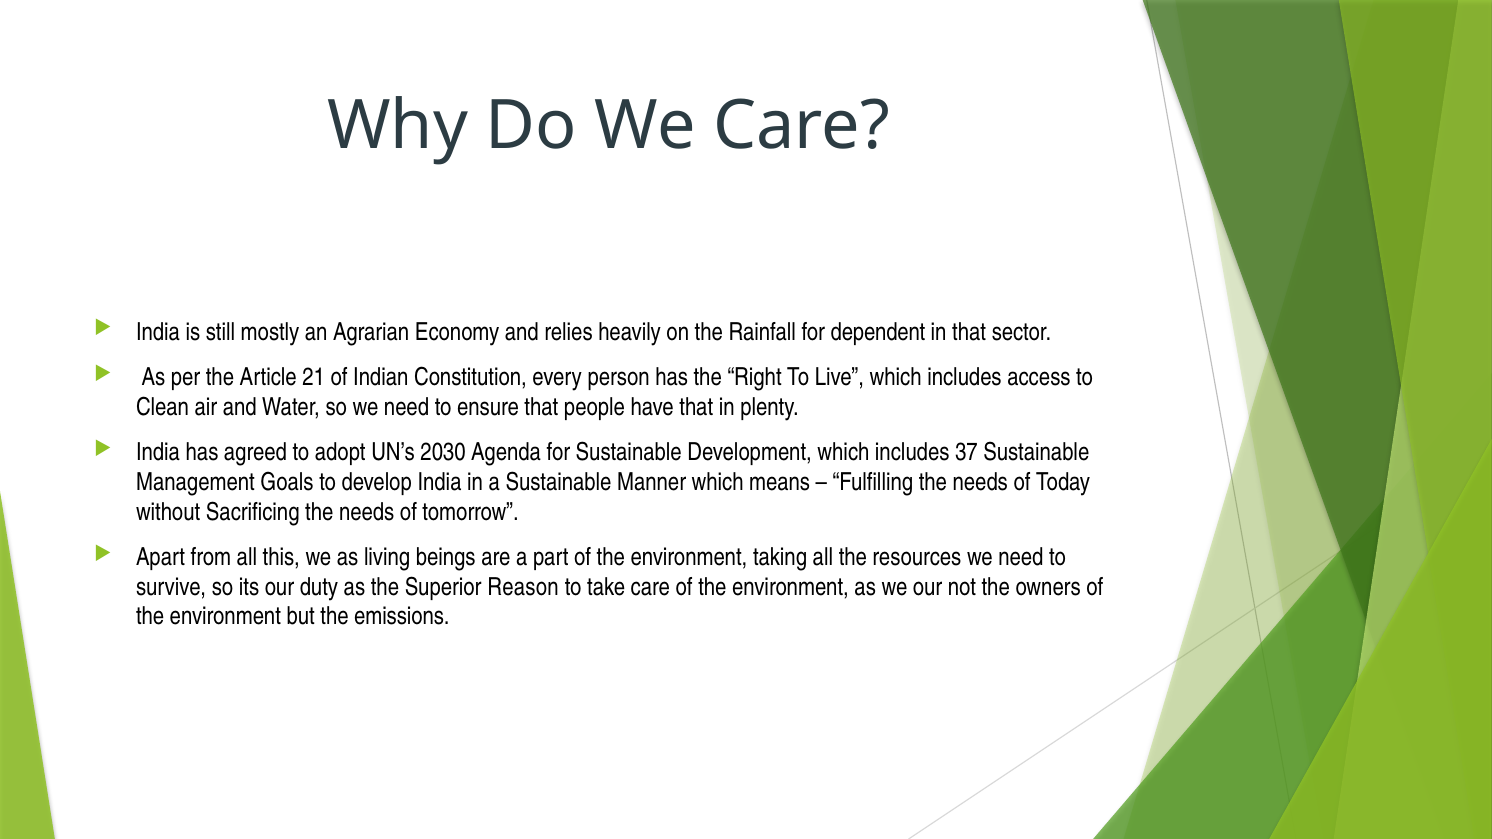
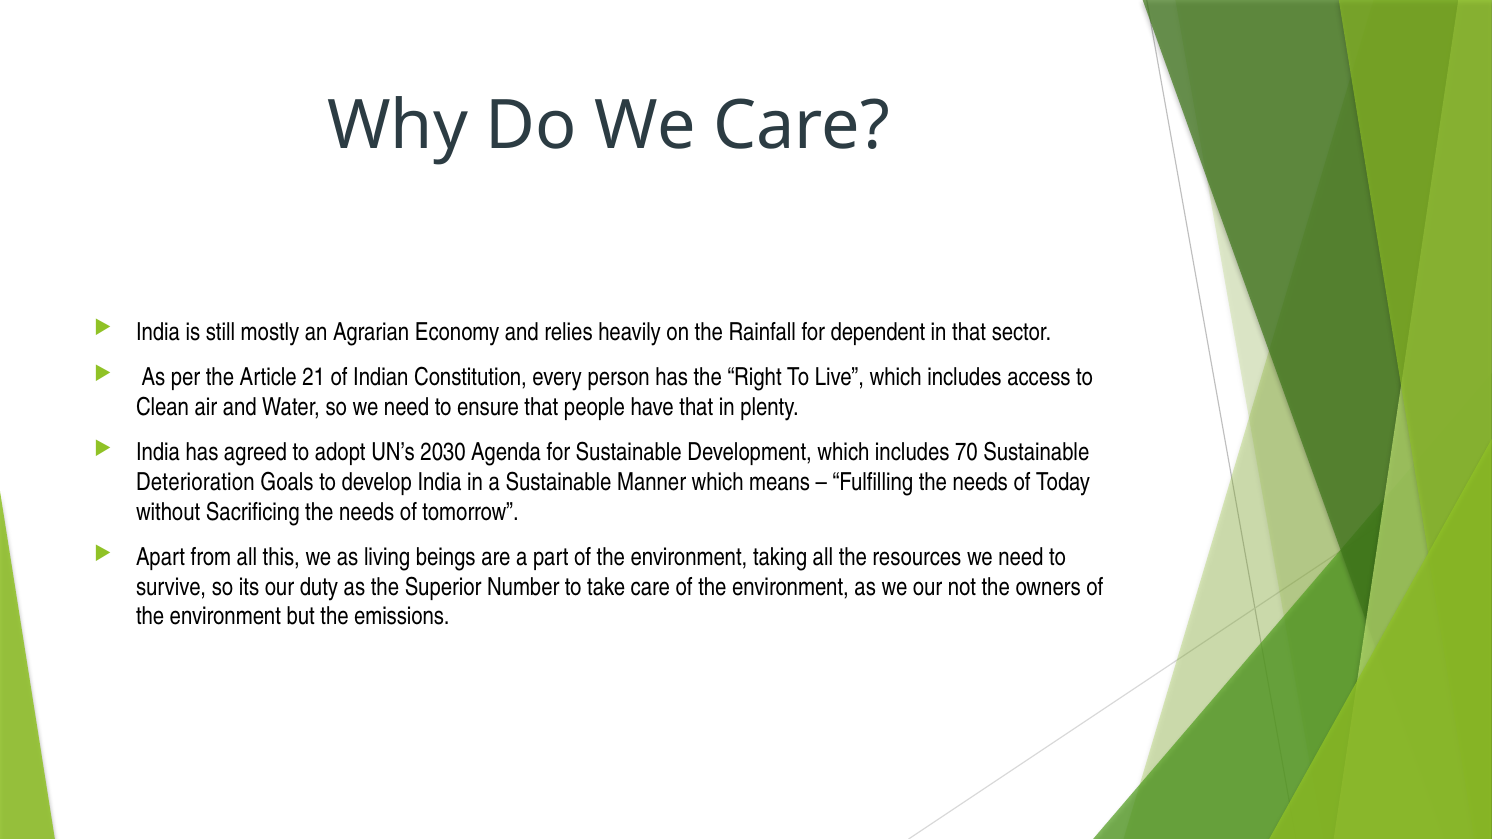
37: 37 -> 70 (966, 452)
Management: Management -> Deterioration (195, 482)
Reason: Reason -> Number (523, 587)
